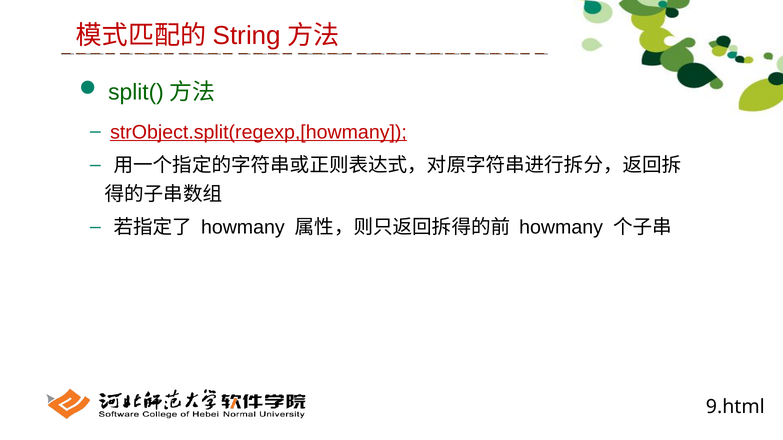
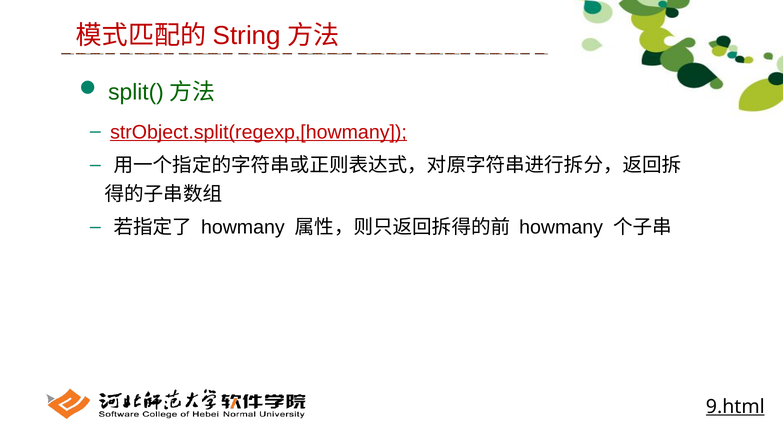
9.html underline: none -> present (735, 407)
